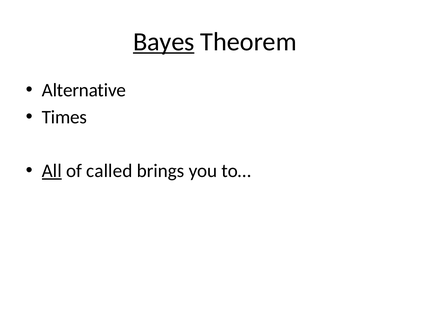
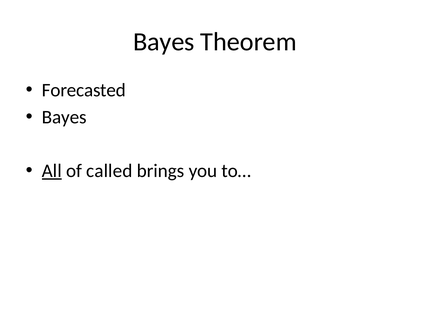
Bayes underline: present -> none (164, 42)
Alternative: Alternative -> Forecasted (84, 90)
Times: Times -> Bayes (64, 117)
